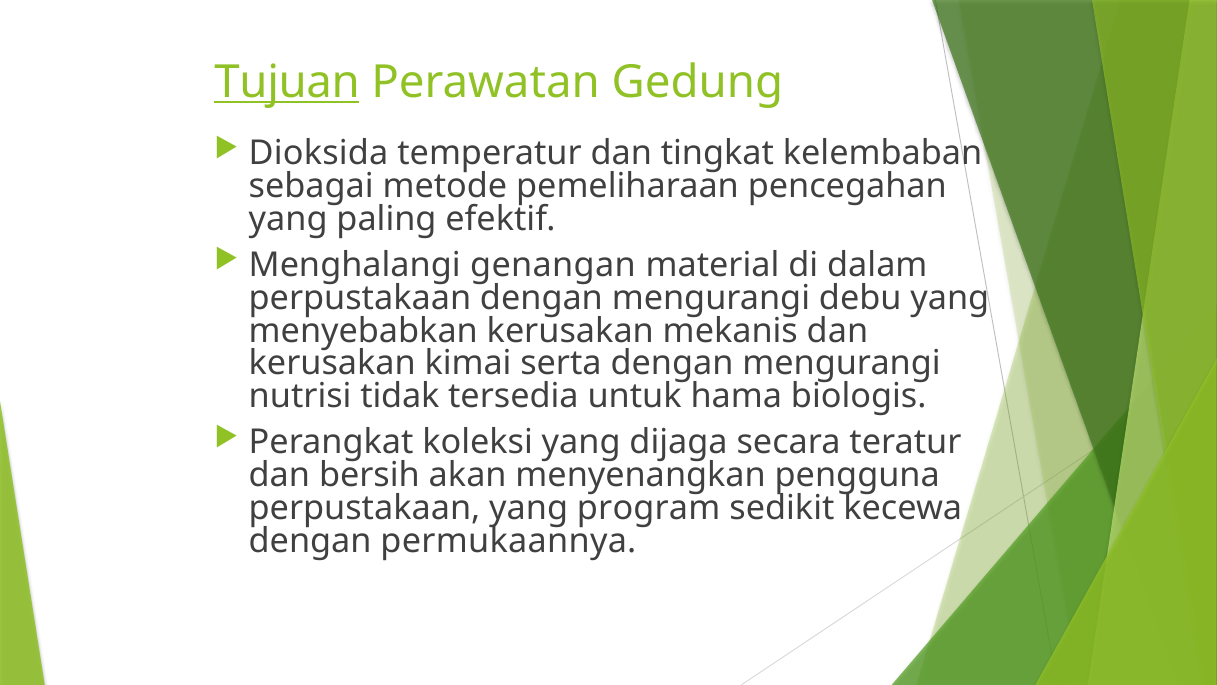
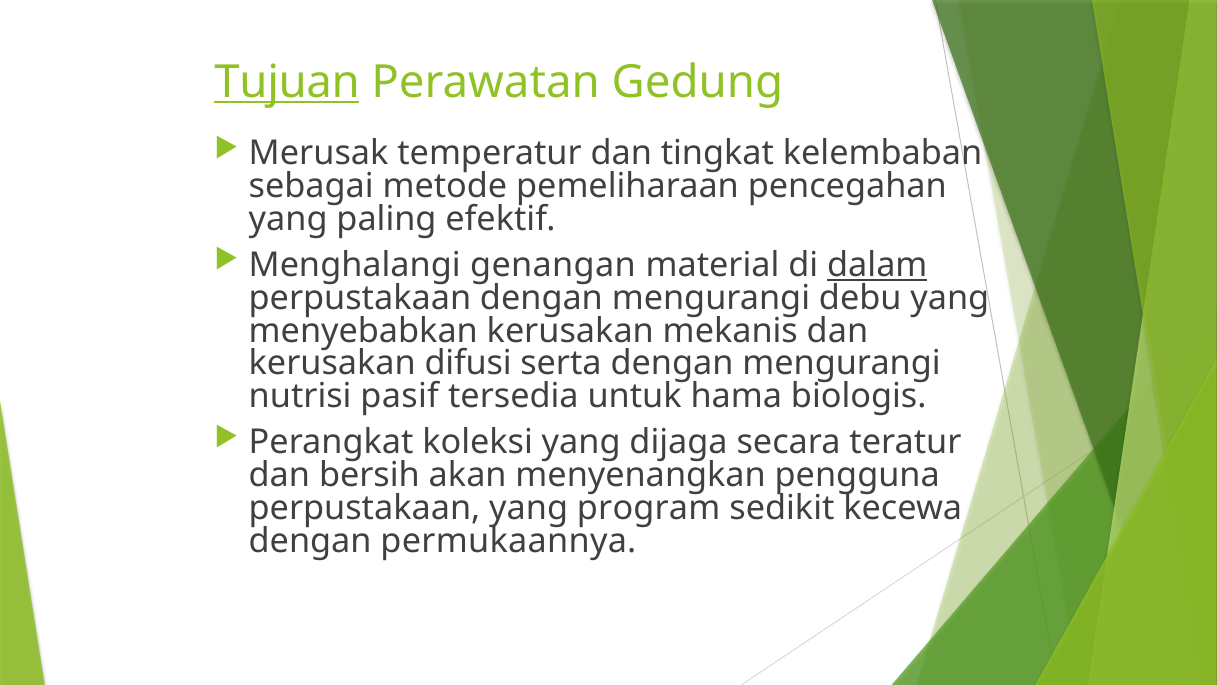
Dioksida: Dioksida -> Merusak (319, 153)
dalam underline: none -> present (877, 265)
kimai: kimai -> difusi (468, 363)
tidak: tidak -> pasif (400, 396)
